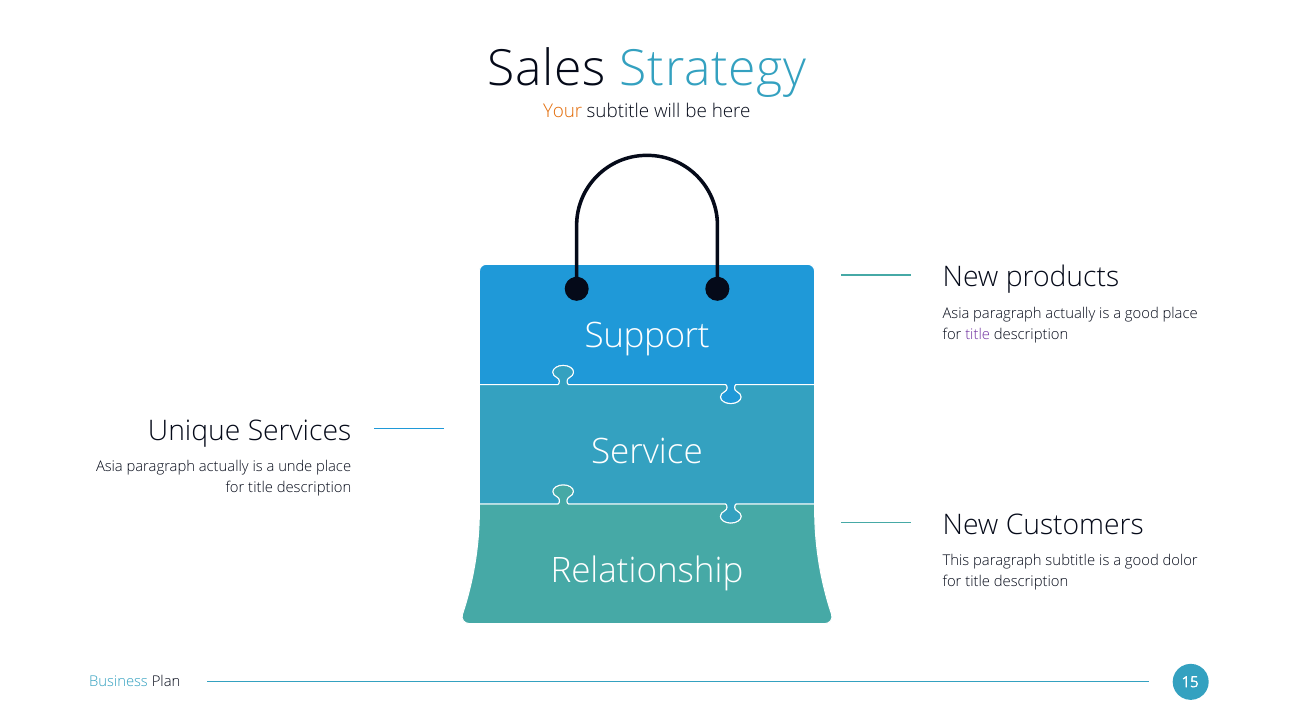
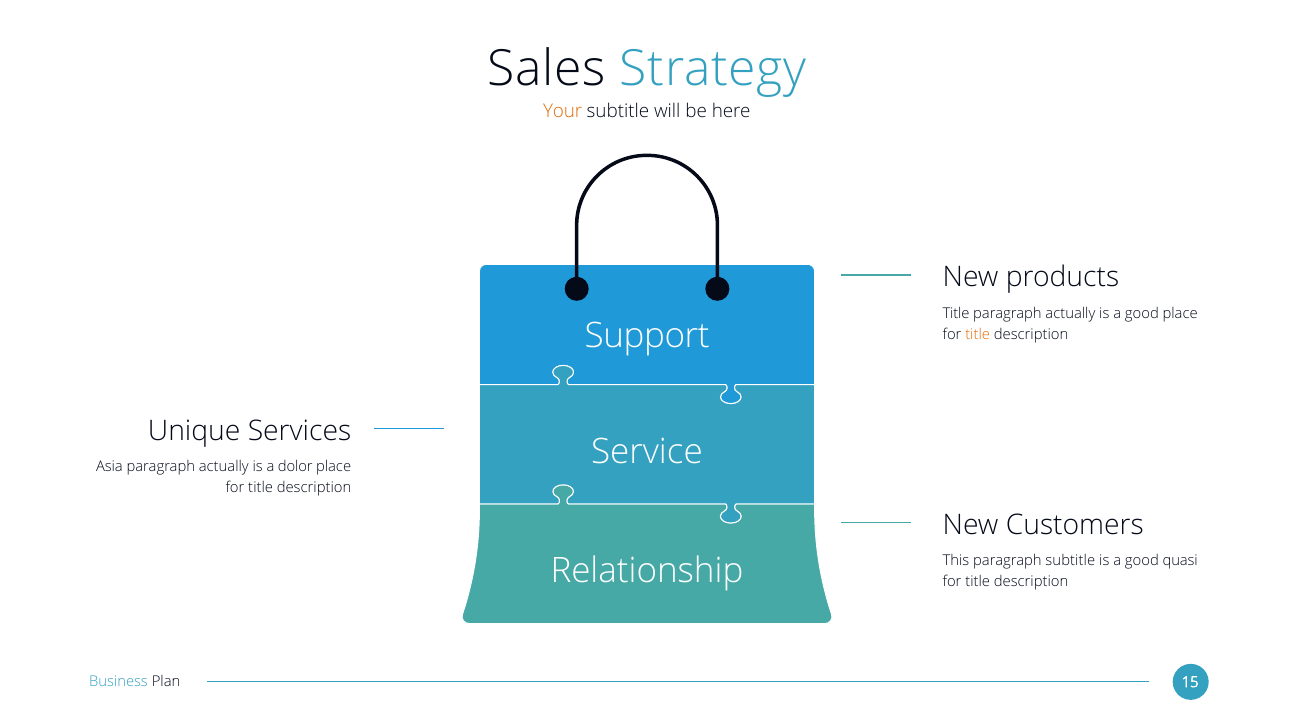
Asia: Asia -> Title (956, 313)
title colour: purple -> orange (978, 335)
unde: unde -> dolor (295, 467)
dolor: dolor -> quasi (1180, 560)
